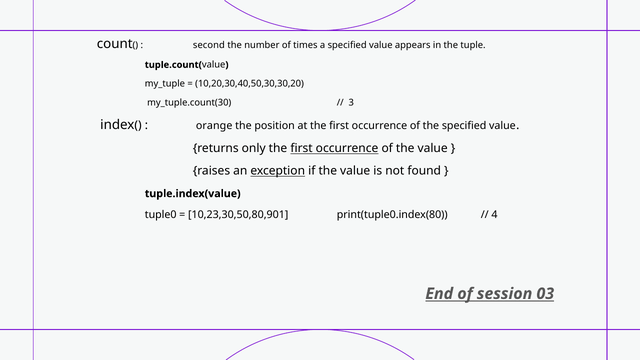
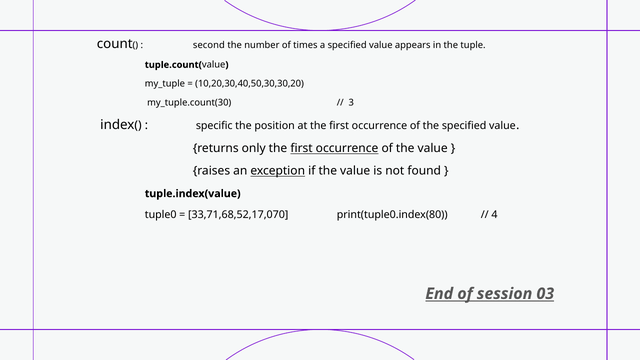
orange: orange -> specific (214, 126)
10,23,30,50,80,901: 10,23,30,50,80,901 -> 33,71,68,52,17,070 (238, 215)
